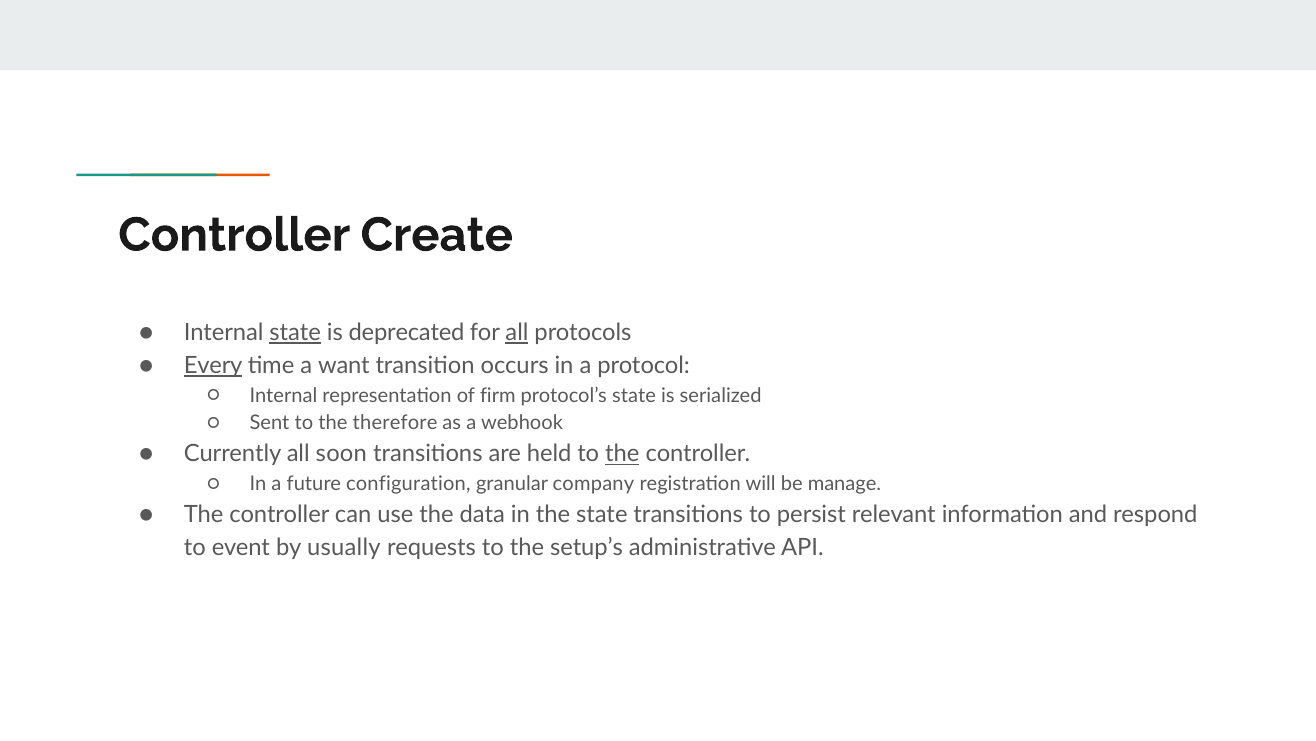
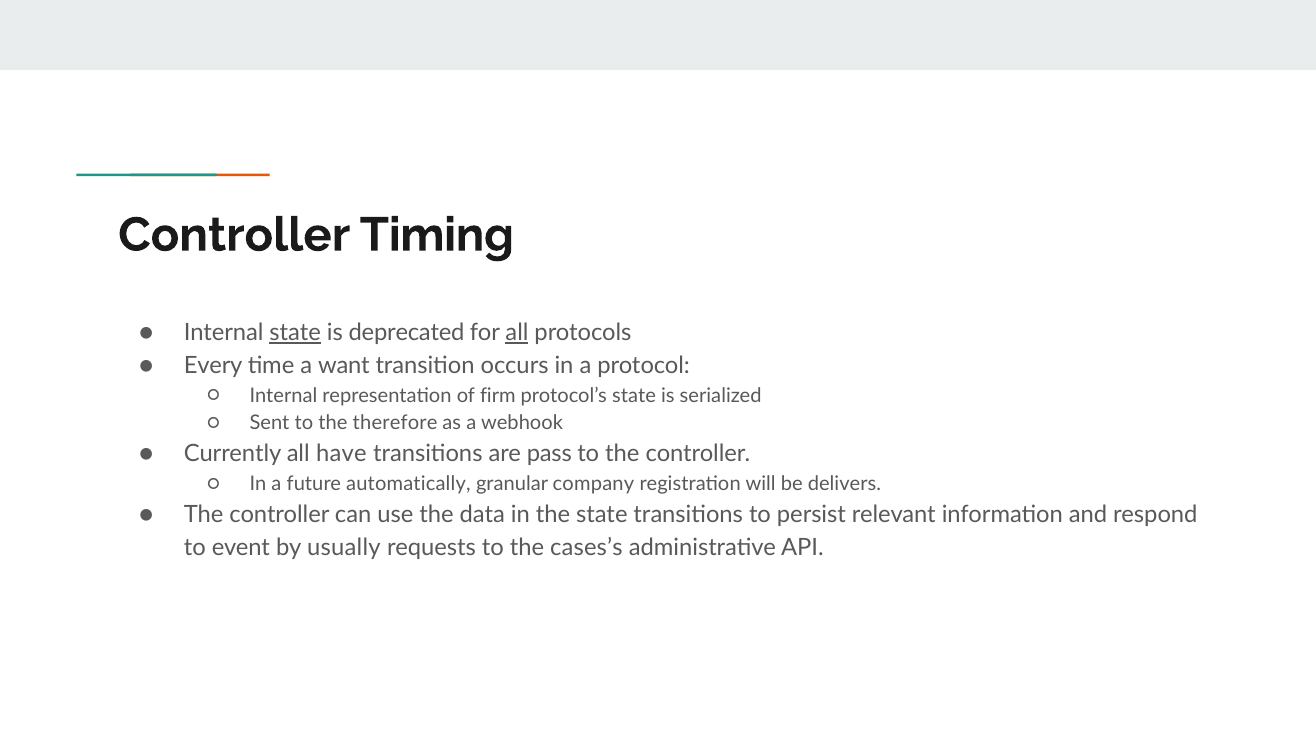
Create: Create -> Timing (437, 235)
Every underline: present -> none (213, 365)
soon: soon -> have (341, 454)
held: held -> pass (549, 454)
the underline: present -> none (622, 454)
configuration: configuration -> automatically (408, 483)
manage: manage -> delivers (844, 483)
setup’s: setup’s -> cases’s (586, 547)
